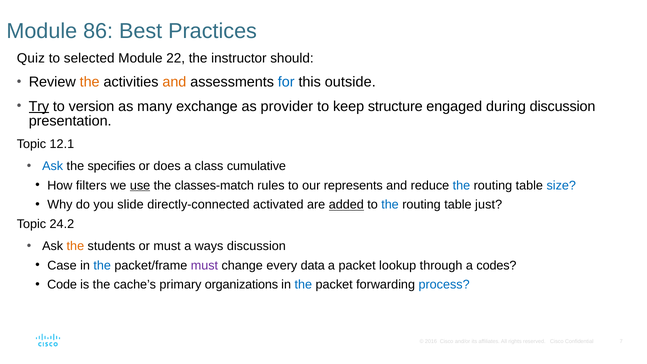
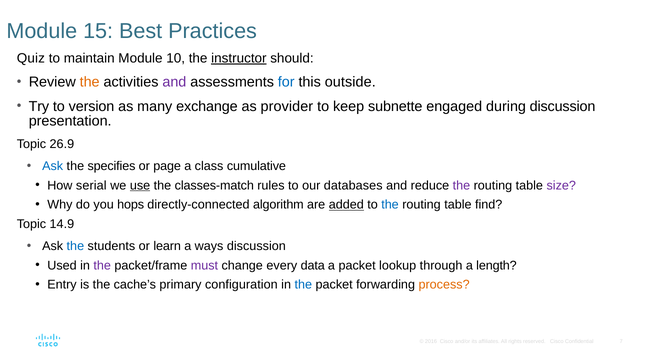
86: 86 -> 15 (98, 31)
selected: selected -> maintain (89, 58)
22: 22 -> 10 (176, 58)
instructor underline: none -> present (239, 58)
and colour: orange -> purple (174, 82)
Try underline: present -> none (39, 106)
structure: structure -> subnette (395, 106)
12.1: 12.1 -> 26.9 (62, 144)
does: does -> page (167, 166)
filters: filters -> serial (91, 185)
represents: represents -> databases (353, 185)
the colour: blue -> purple (461, 185)
size colour: blue -> purple (561, 185)
slide: slide -> hops (131, 205)
activated: activated -> algorithm (278, 205)
just: just -> find (489, 205)
24.2: 24.2 -> 14.9 (62, 224)
the colour: orange -> blue (75, 246)
or must: must -> learn (167, 246)
Case: Case -> Used (62, 265)
the colour: blue -> purple (102, 265)
codes: codes -> length (496, 265)
Code: Code -> Entry (62, 285)
organizations: organizations -> configuration (241, 285)
process colour: blue -> orange (444, 285)
